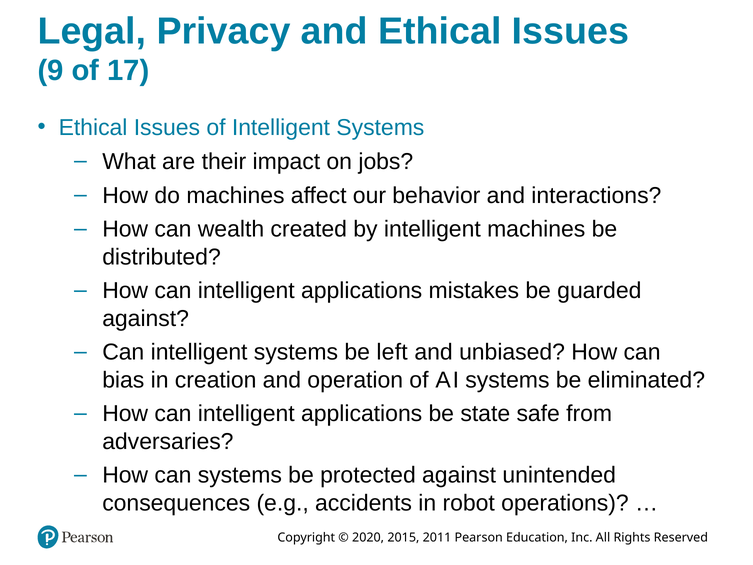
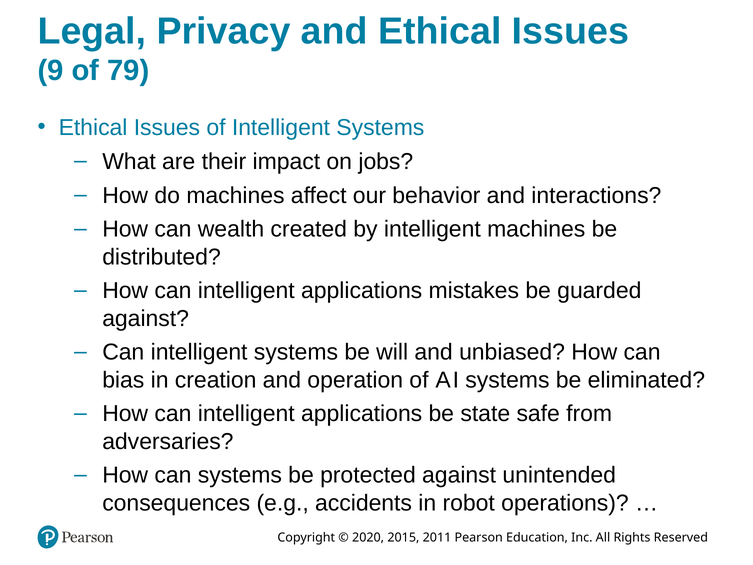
17: 17 -> 79 (128, 71)
left: left -> will (392, 352)
